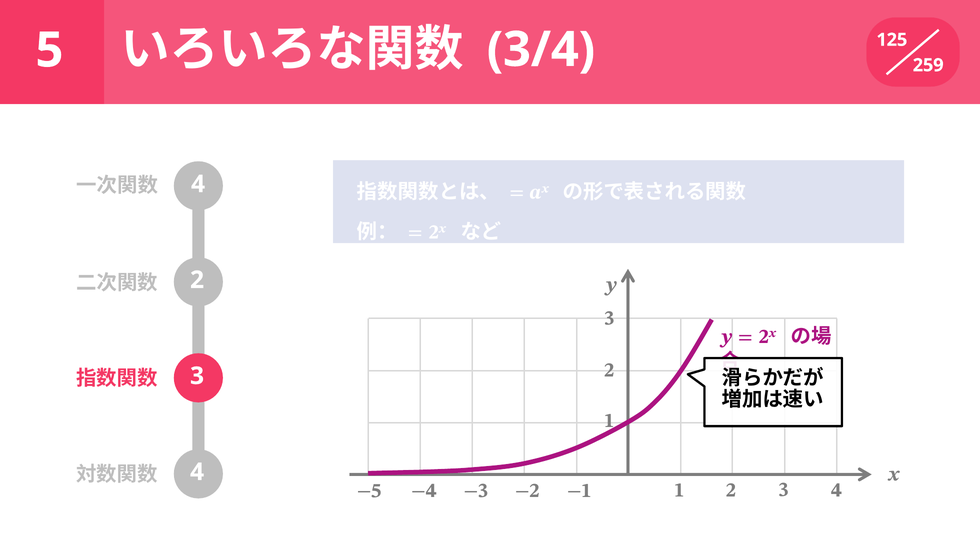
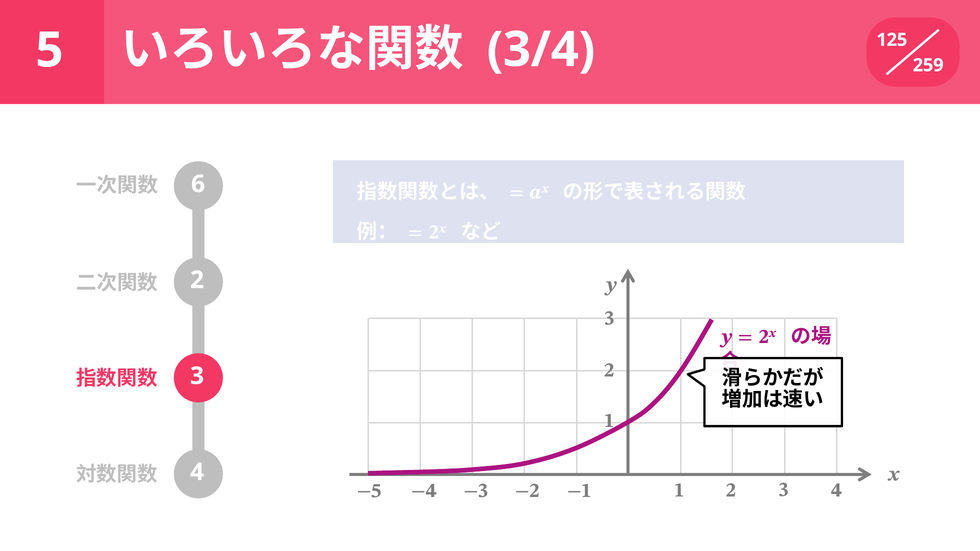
4: 4 -> 6 (198, 184)
